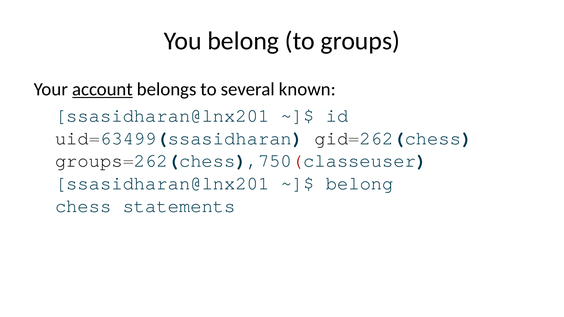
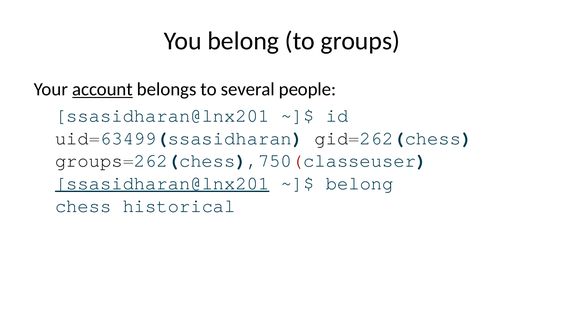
known: known -> people (308, 89)
ssasidharan@lnx201 underline: none -> present (162, 183)
statements: statements -> historical (179, 206)
